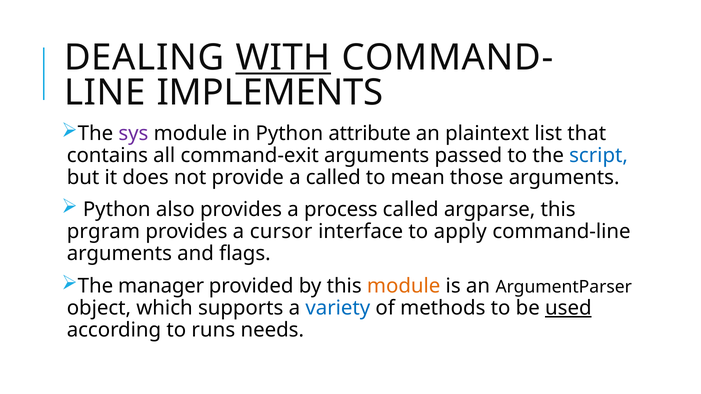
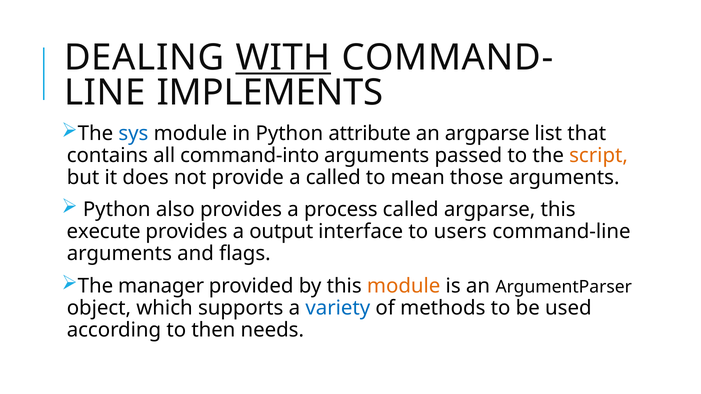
sys colour: purple -> blue (133, 133)
an plaintext: plaintext -> argparse (487, 133)
command-exit: command-exit -> command-into (250, 155)
script colour: blue -> orange (599, 155)
prgram: prgram -> execute (104, 232)
cursor: cursor -> output (281, 232)
apply: apply -> users (460, 232)
used underline: present -> none (568, 308)
runs: runs -> then (213, 330)
